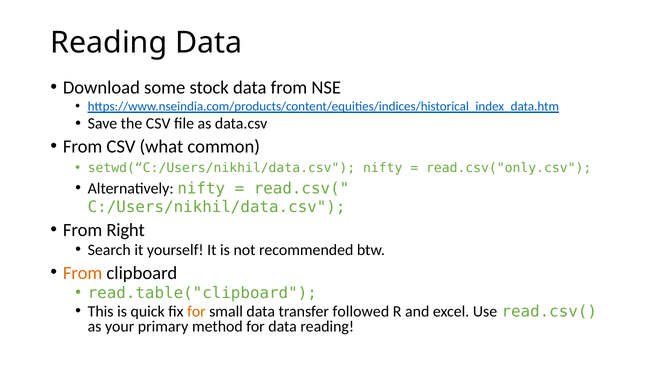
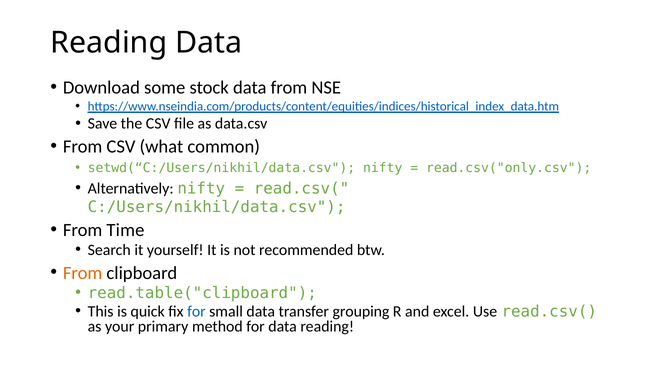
Right: Right -> Time (125, 230)
for colour: orange -> blue (196, 312)
followed: followed -> grouping (361, 312)
